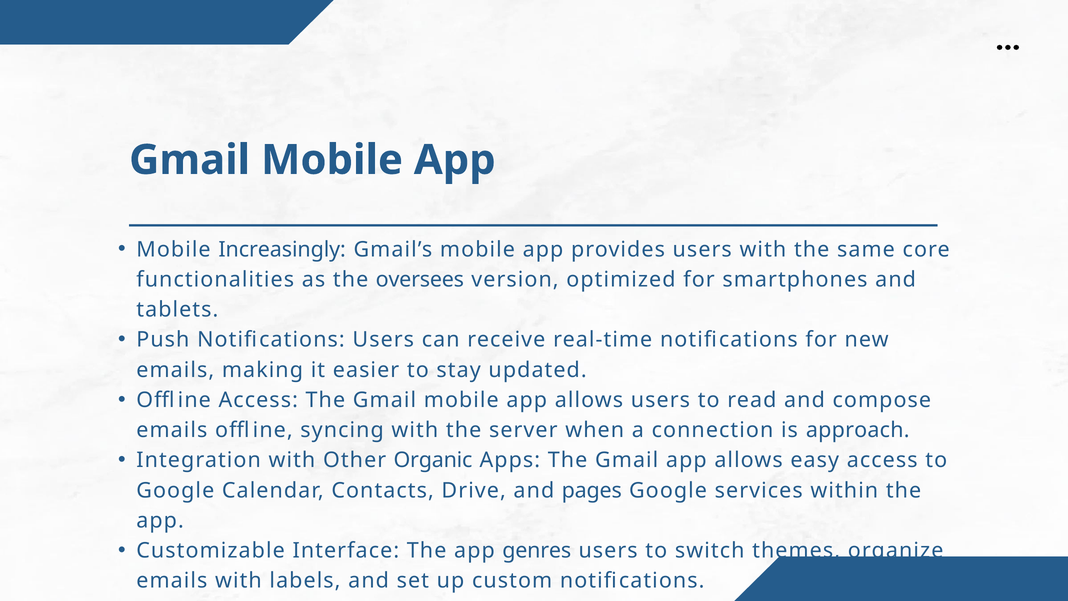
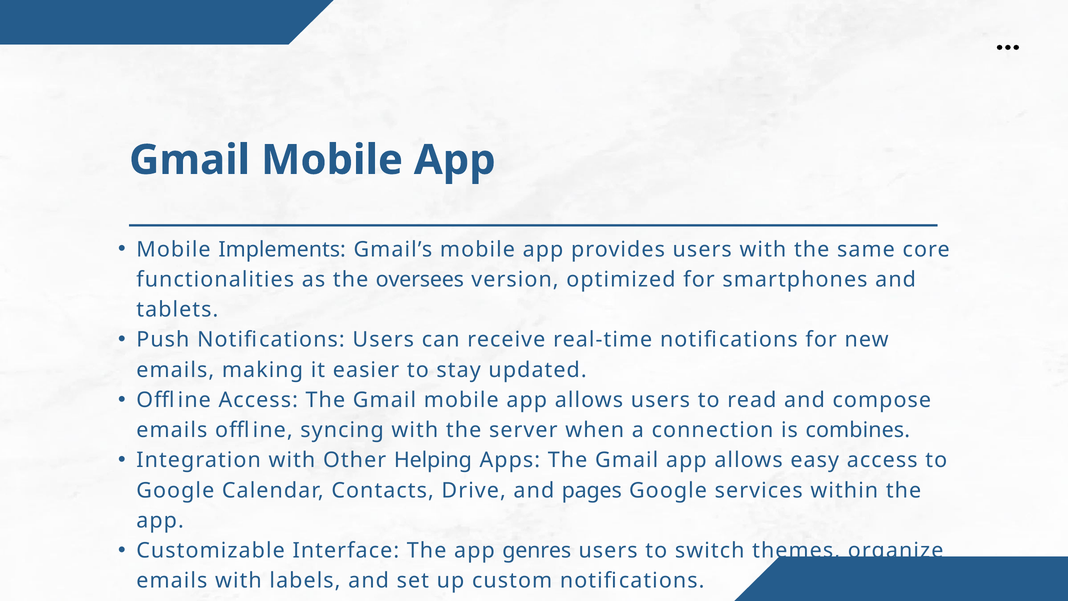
Increasingly: Increasingly -> Implements (282, 249)
approach: approach -> combines (858, 430)
Organic: Organic -> Helping (433, 460)
